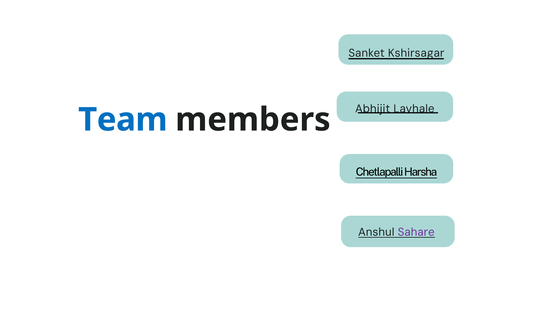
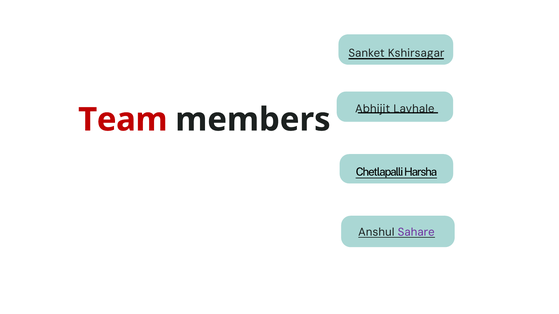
Team colour: blue -> red (123, 120)
